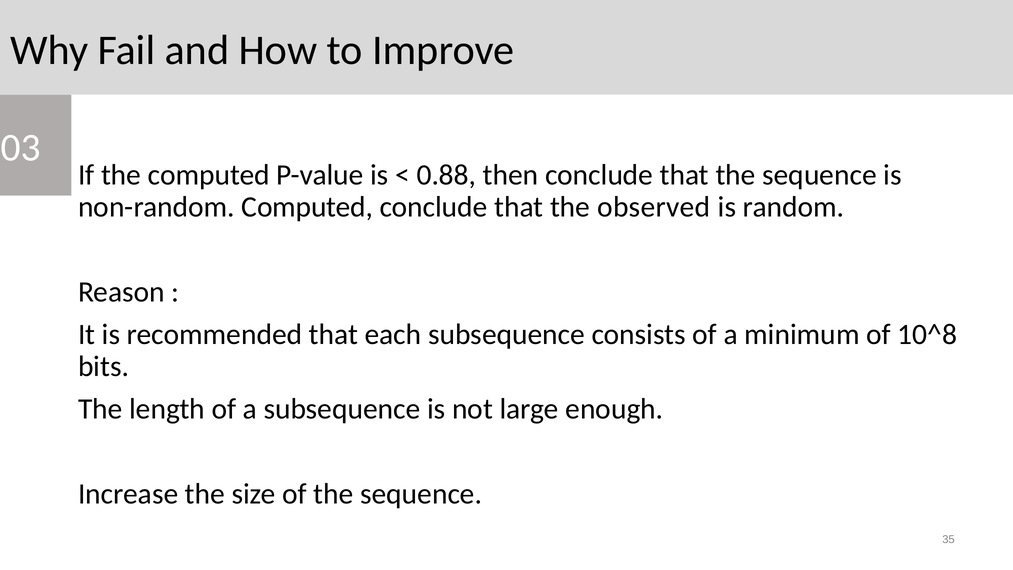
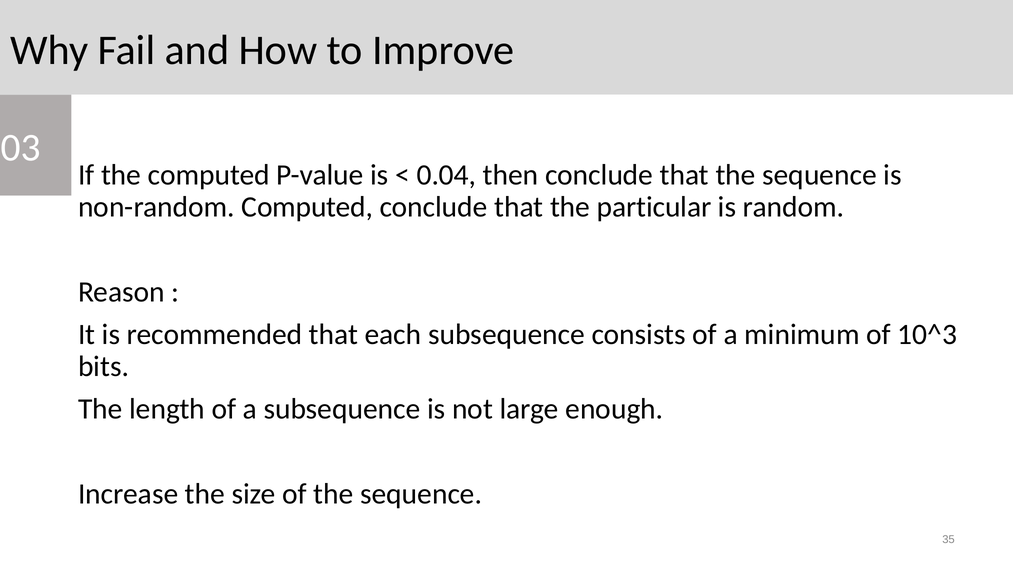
0.88: 0.88 -> 0.04 (446, 175)
observed: observed -> particular (654, 207)
10^8: 10^8 -> 10^3 (927, 334)
